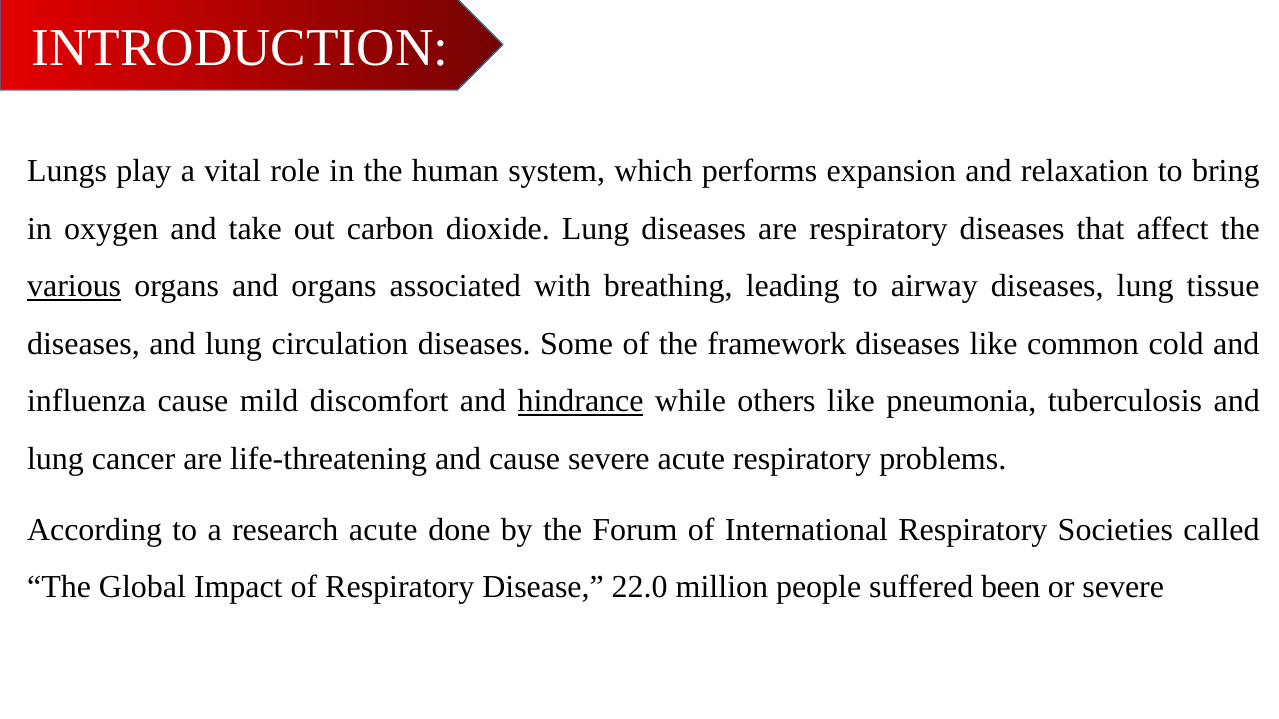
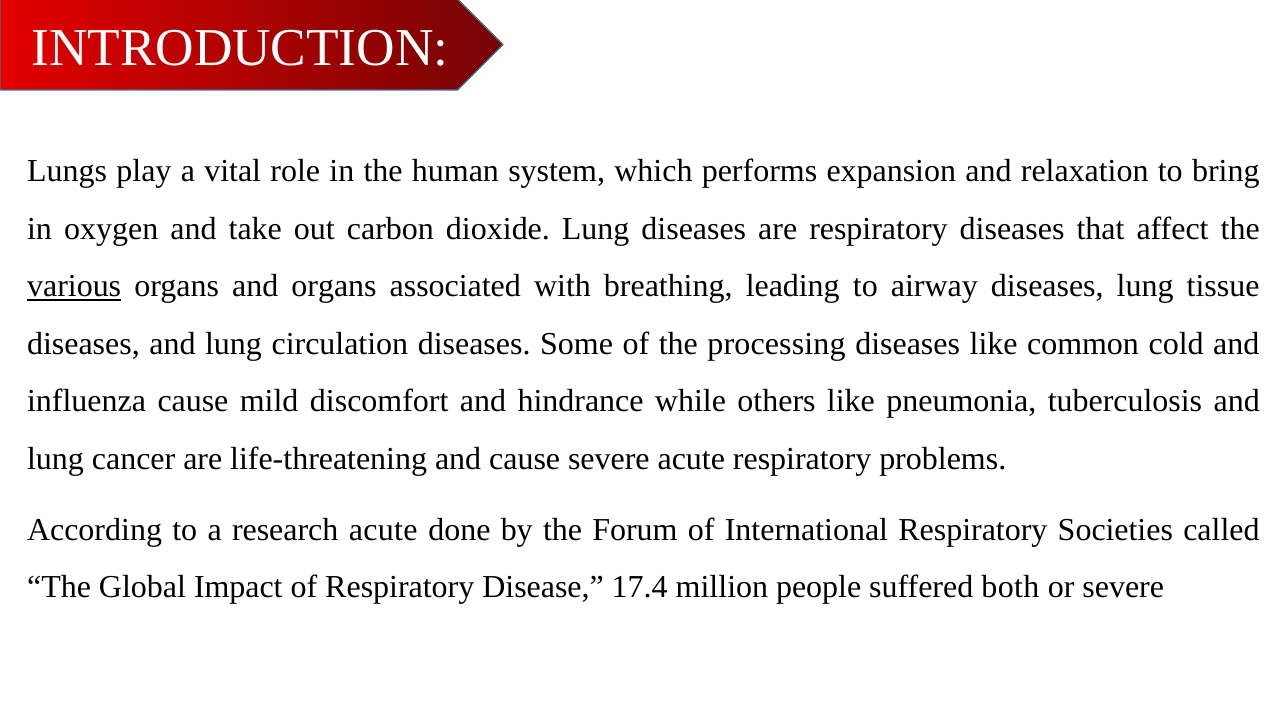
framework: framework -> processing (777, 344)
hindrance underline: present -> none (581, 401)
22.0: 22.0 -> 17.4 (640, 587)
been: been -> both (1010, 587)
